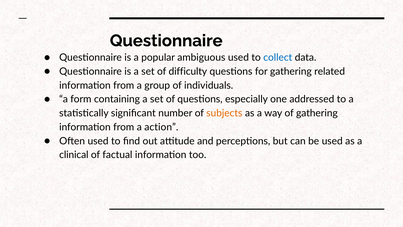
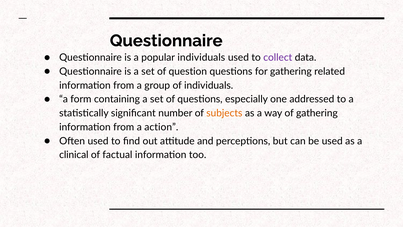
popular ambiguous: ambiguous -> individuals (201, 57)
collect colour: blue -> purple (278, 57)
difficulty: difficulty -> question (188, 71)
